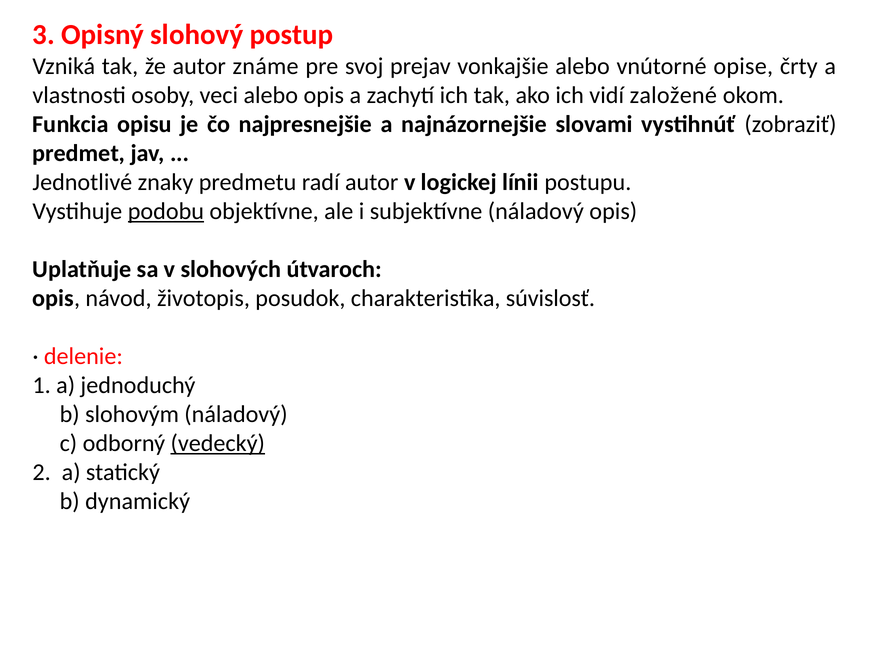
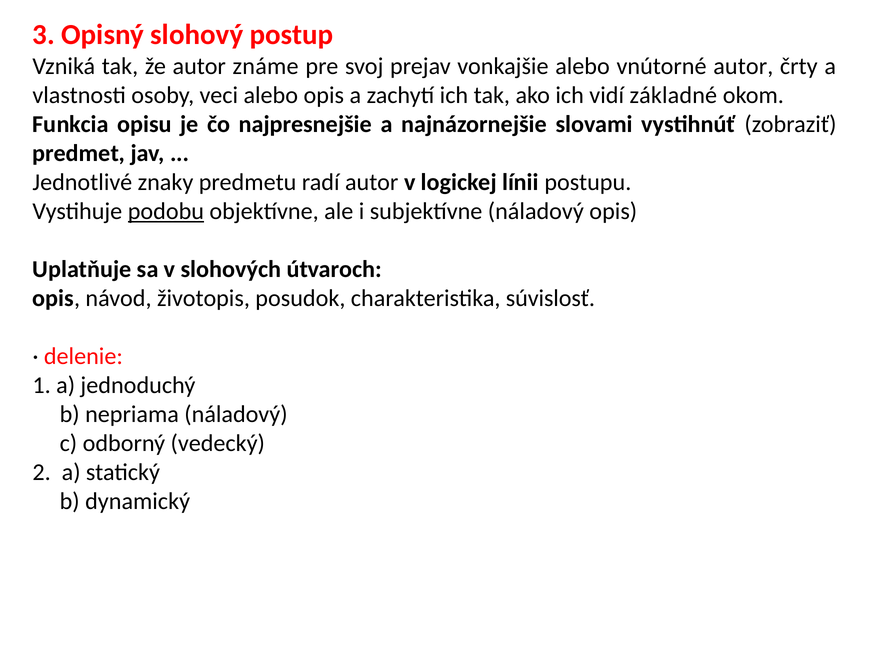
vnútorné opise: opise -> autor (743, 66)
založené: založené -> základné (673, 95)
slohovým: slohovým -> nepriama (132, 414)
vedecký underline: present -> none (218, 443)
